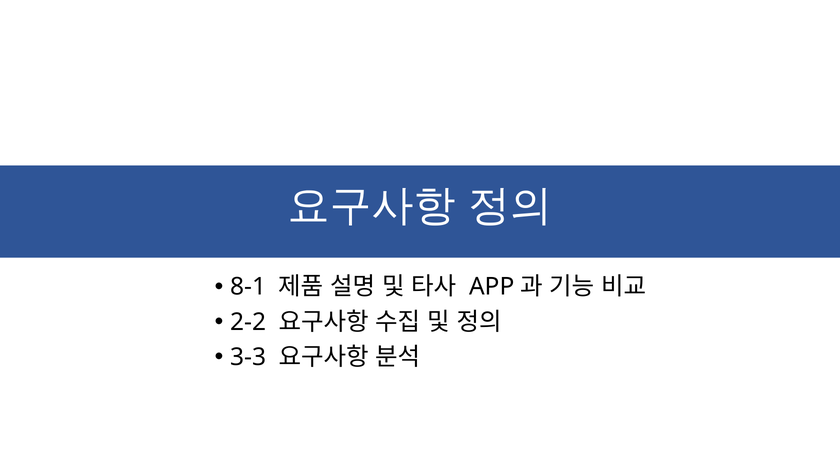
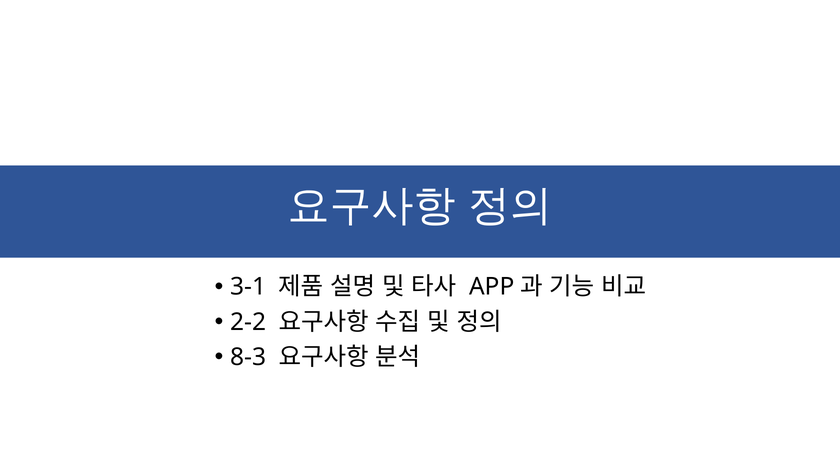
8-1: 8-1 -> 3-1 (248, 287)
3-3: 3-3 -> 8-3 (248, 357)
